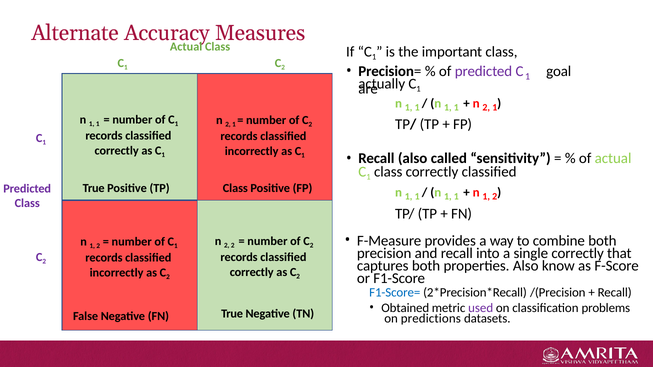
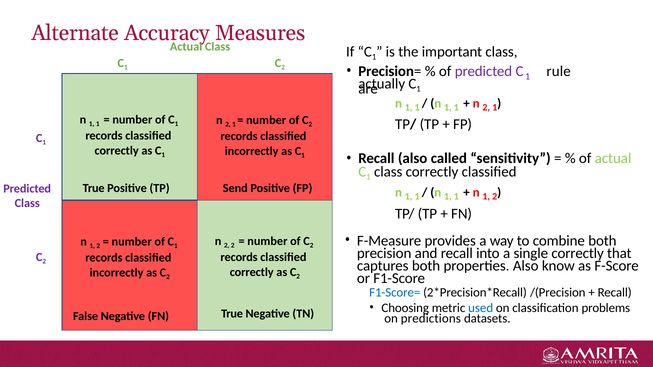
goal: goal -> rule (559, 71)
Class: Class -> Send (235, 188)
Obtained: Obtained -> Choosing (405, 308)
used colour: purple -> blue (481, 308)
